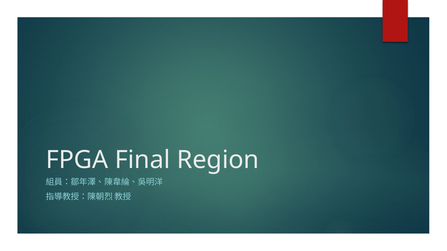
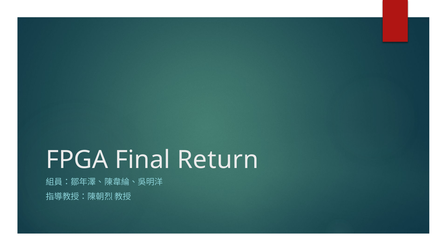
Region: Region -> Return (218, 160)
